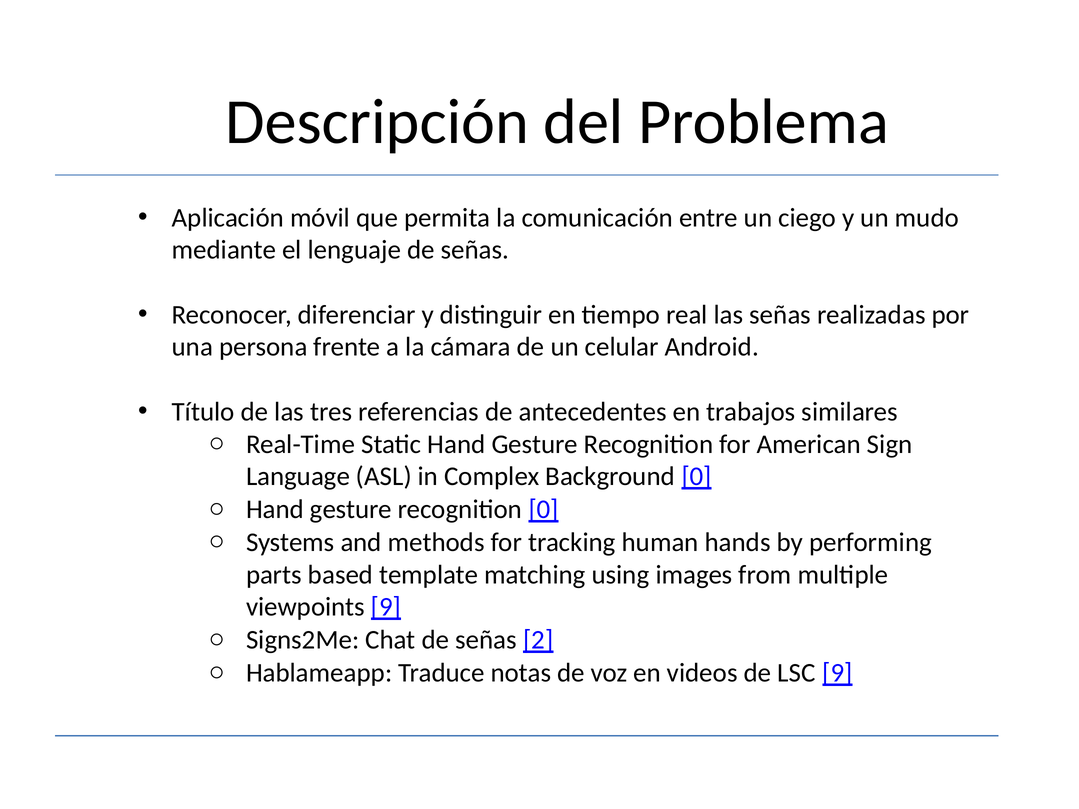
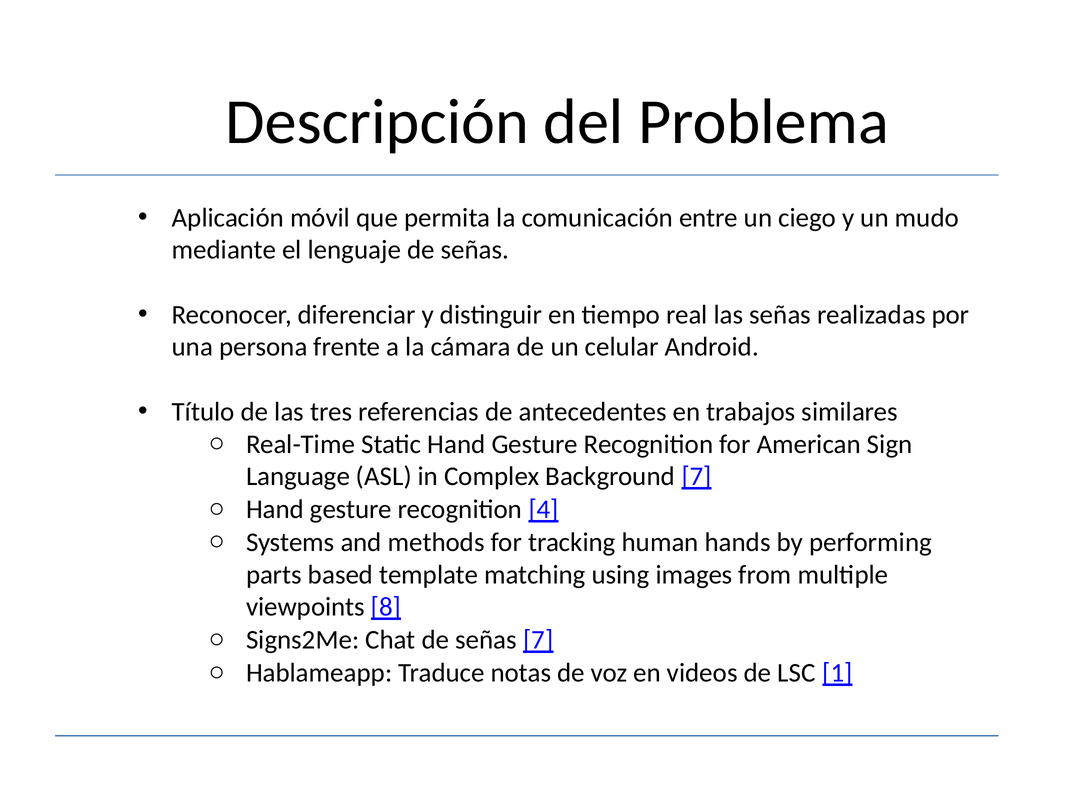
Background 0: 0 -> 7 (697, 477)
recognition 0: 0 -> 4 (544, 510)
viewpoints 9: 9 -> 8 (386, 607)
señas 2: 2 -> 7 (538, 640)
LSC 9: 9 -> 1 (837, 673)
